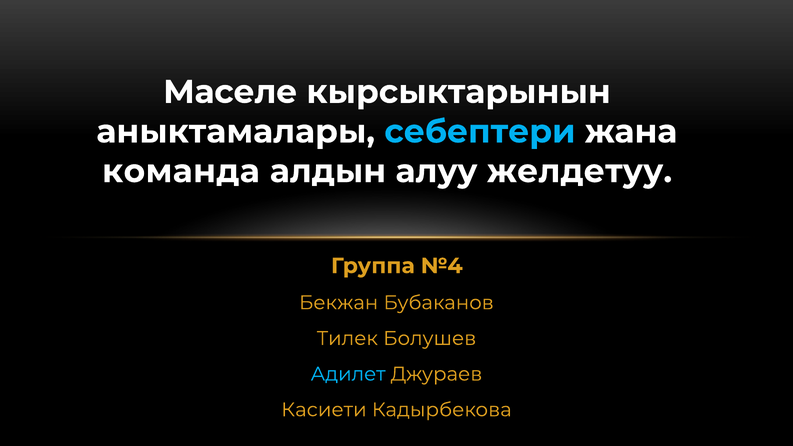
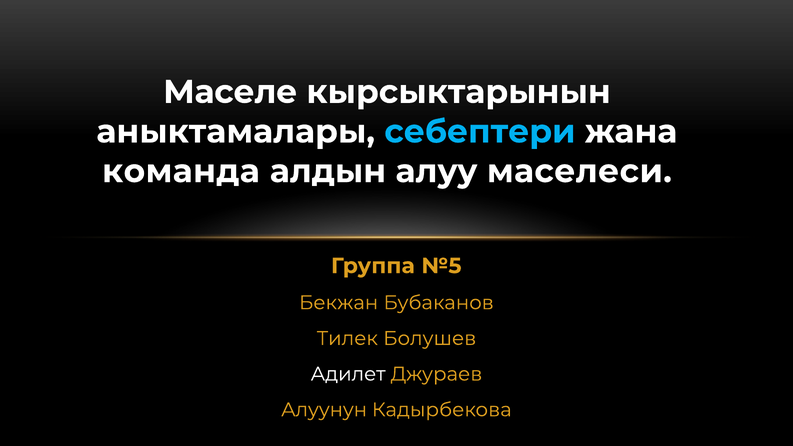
желдетуу: желдетуу -> маселеси (579, 171)
№4: №4 -> №5 (441, 266)
Адилет colour: light blue -> white (348, 374)
Касиети: Касиети -> Алуунун (324, 410)
